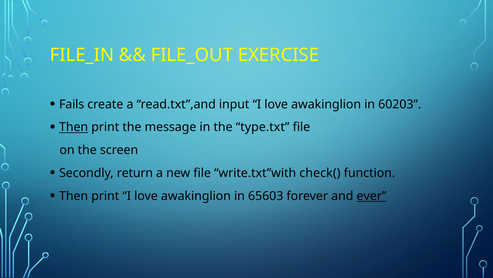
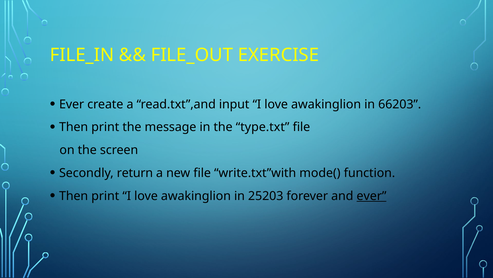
Fails: Fails -> Ever (72, 104)
60203: 60203 -> 66203 (400, 104)
Then underline: present -> none (74, 127)
check(: check( -> mode( (320, 173)
65603: 65603 -> 25203 (266, 196)
